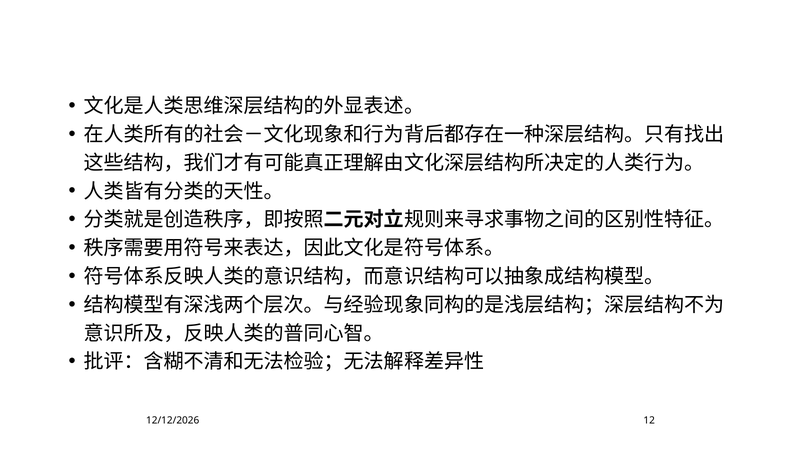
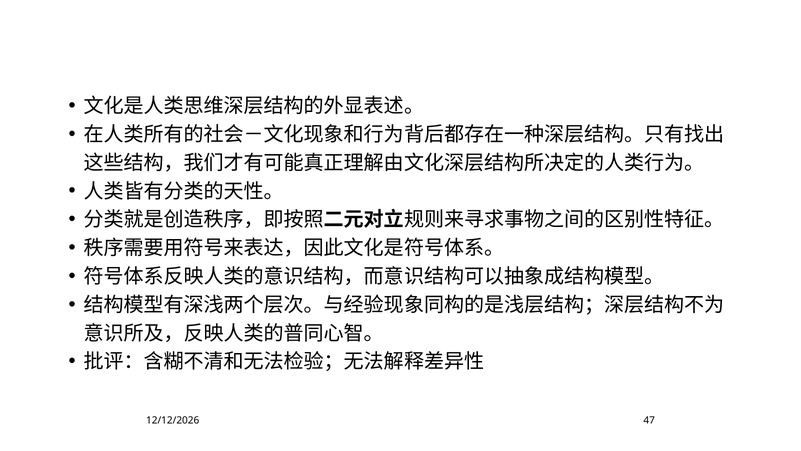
12: 12 -> 47 (649, 420)
